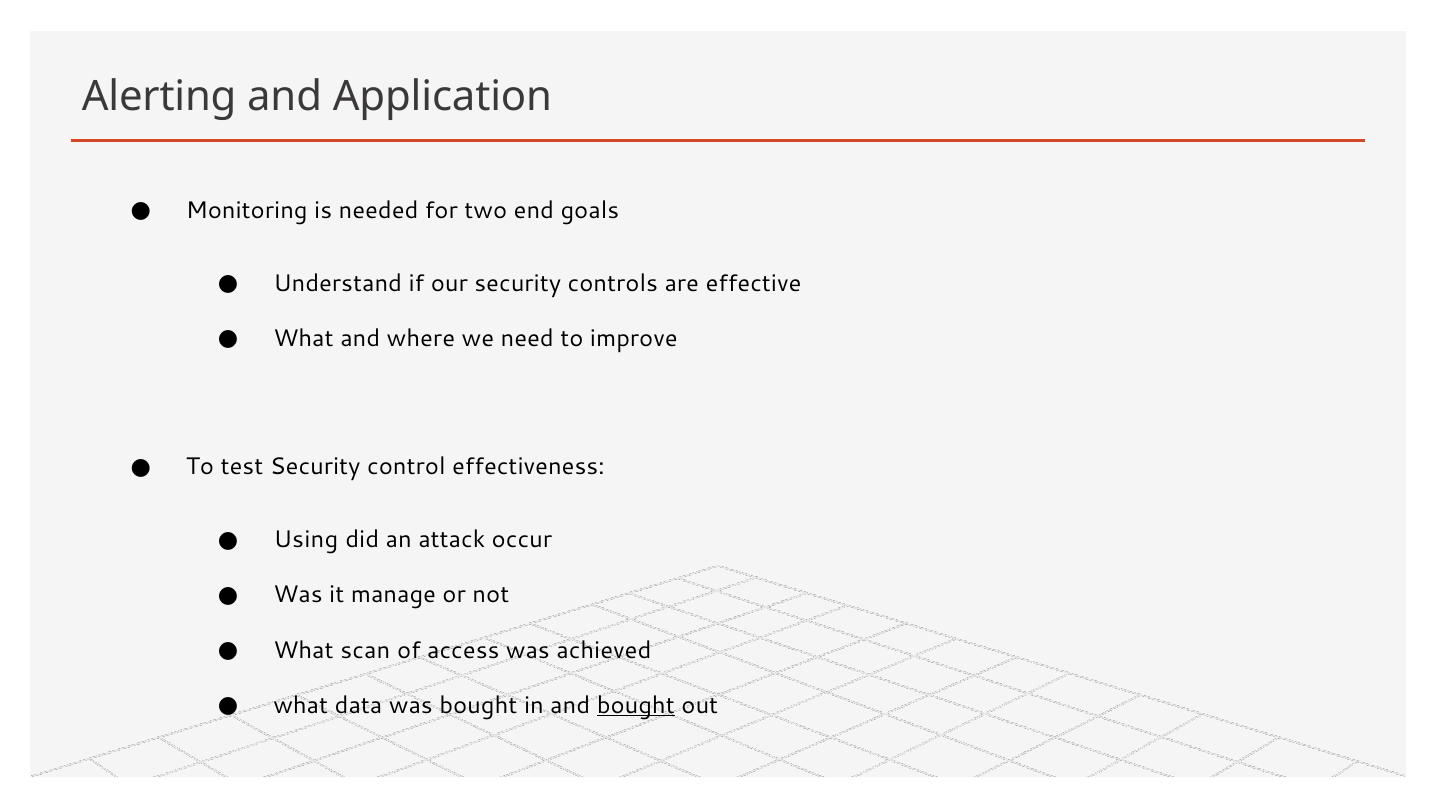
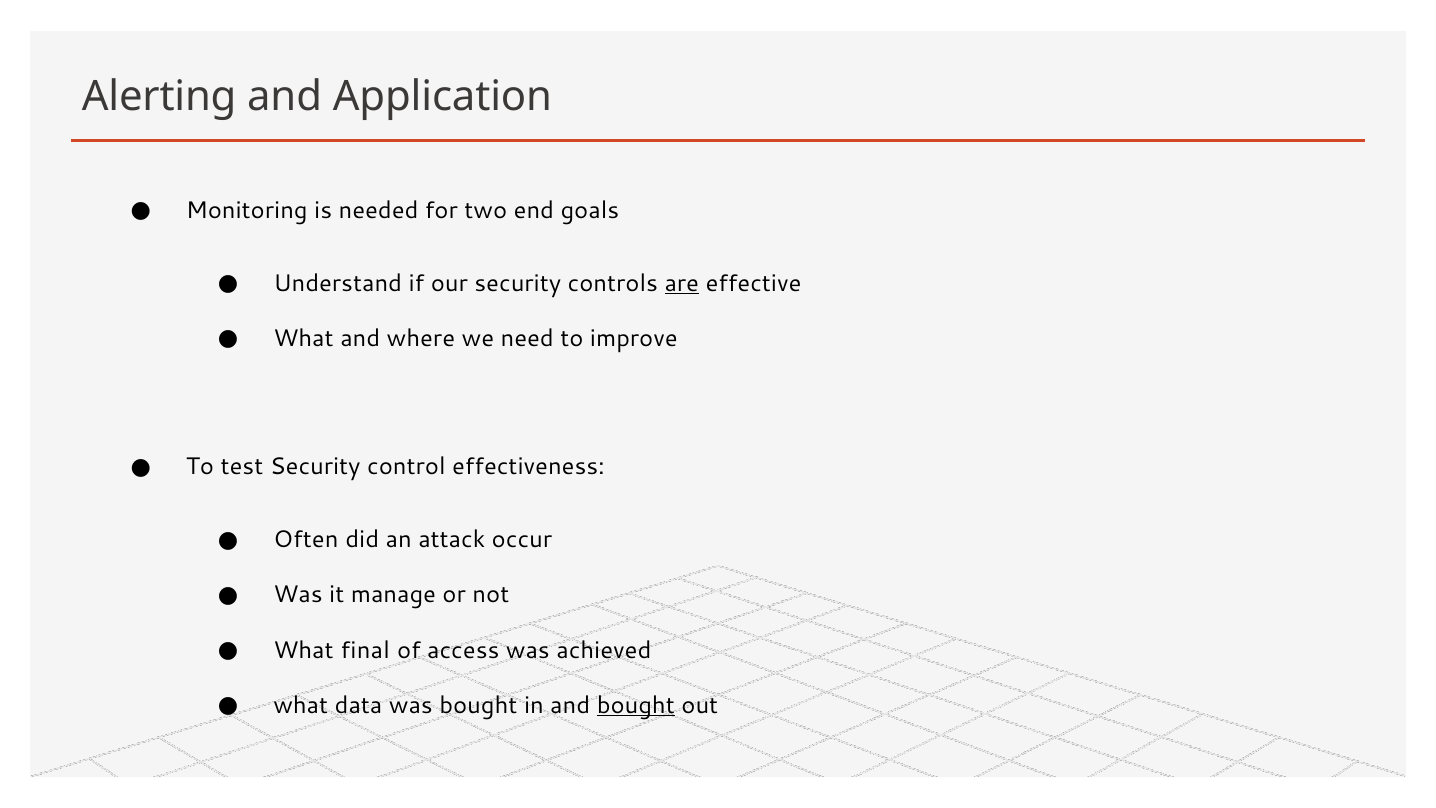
are underline: none -> present (682, 283)
Using: Using -> Often (306, 540)
scan: scan -> final (365, 650)
